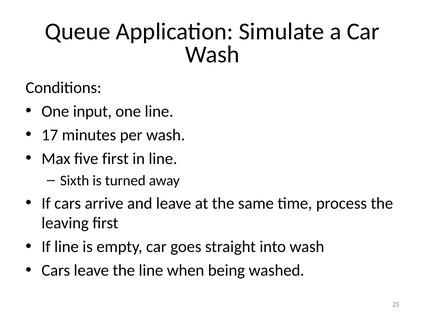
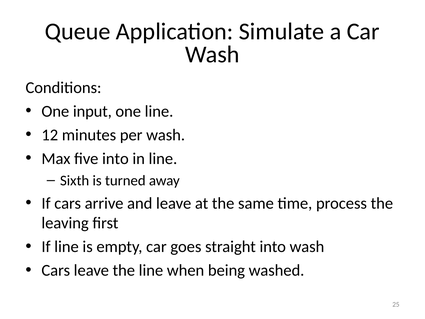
17: 17 -> 12 (50, 135)
five first: first -> into (115, 158)
